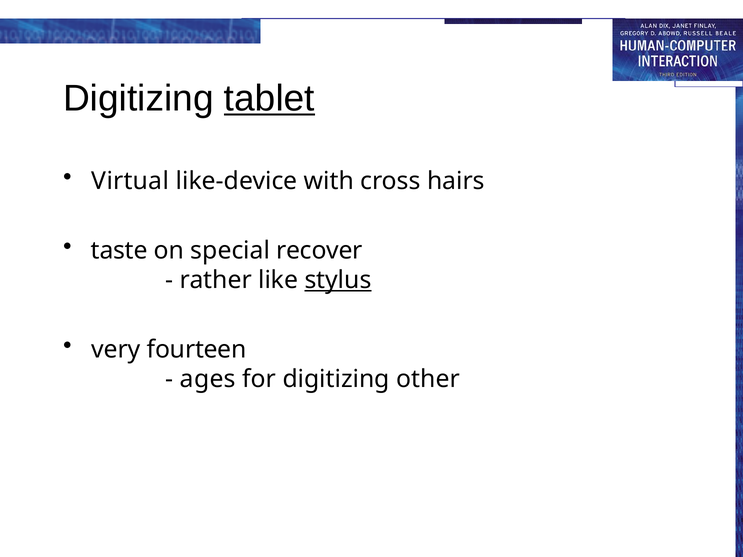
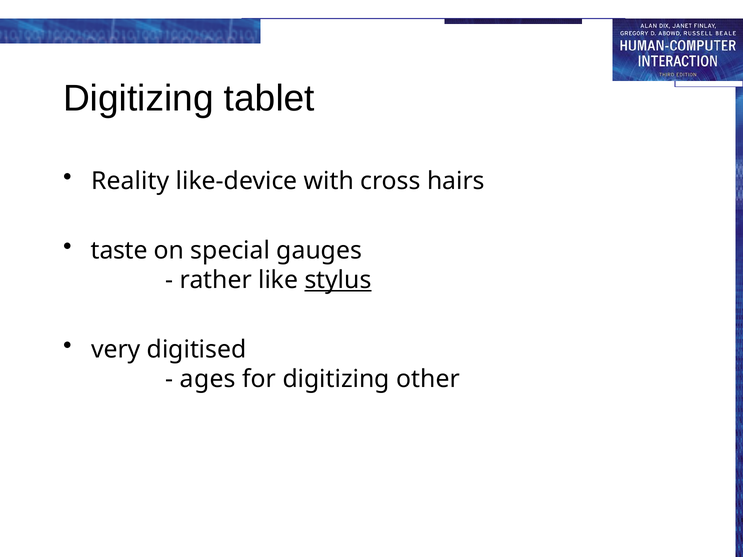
tablet underline: present -> none (269, 99)
Virtual: Virtual -> Reality (130, 181)
recover: recover -> gauges (319, 251)
fourteen: fourteen -> digitised (197, 350)
